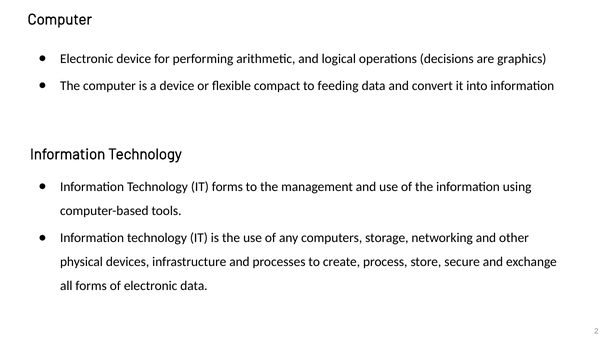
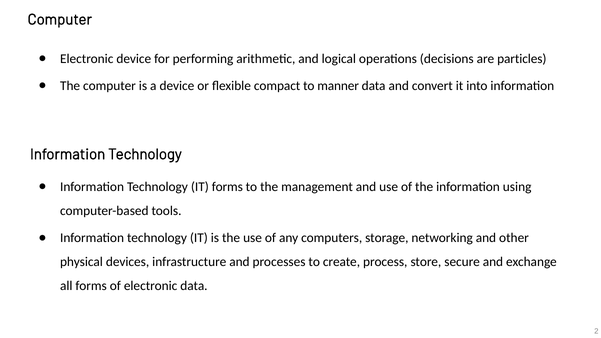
graphics: graphics -> particles (522, 59)
feeding: feeding -> manner (338, 86)
